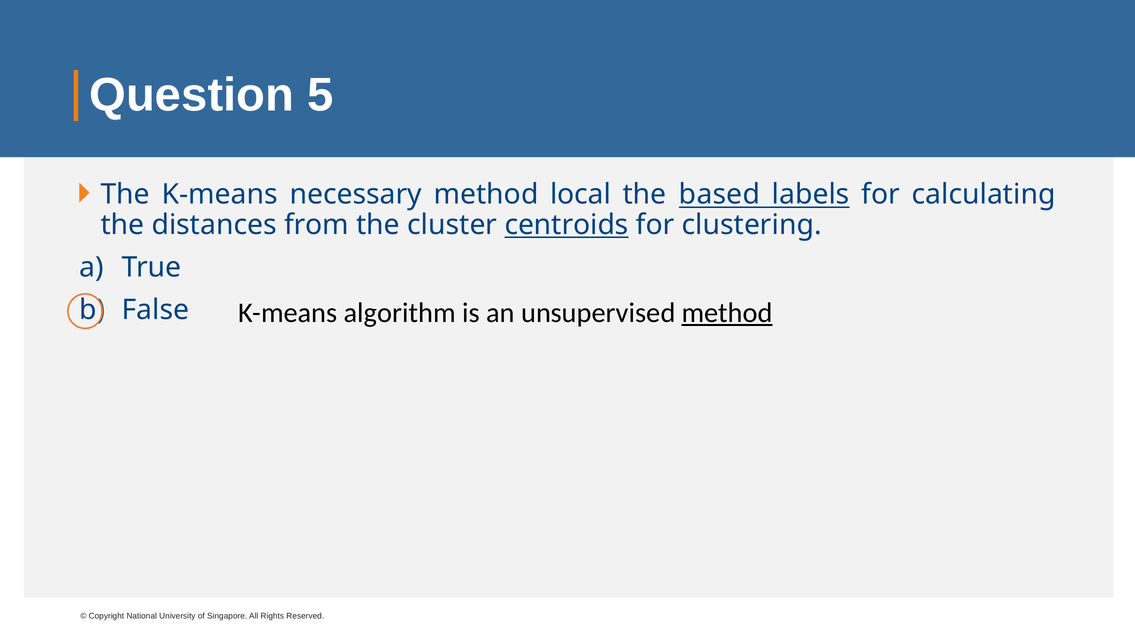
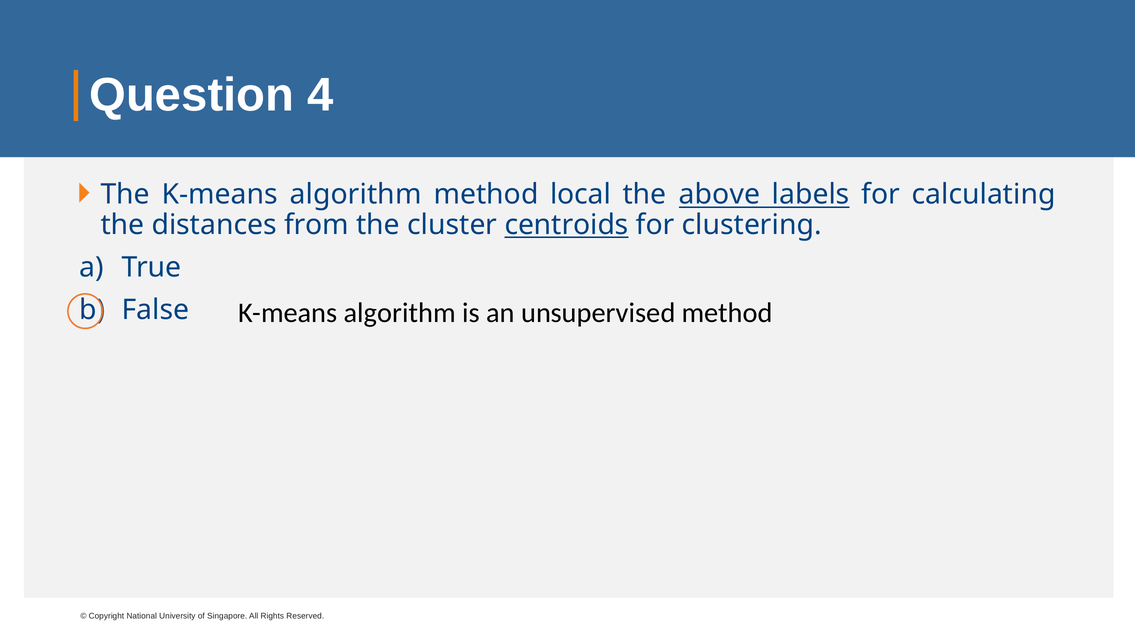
5: 5 -> 4 (320, 95)
The K-means necessary: necessary -> algorithm (356, 194)
based: based -> above (720, 194)
method underline: present -> none (727, 313)
